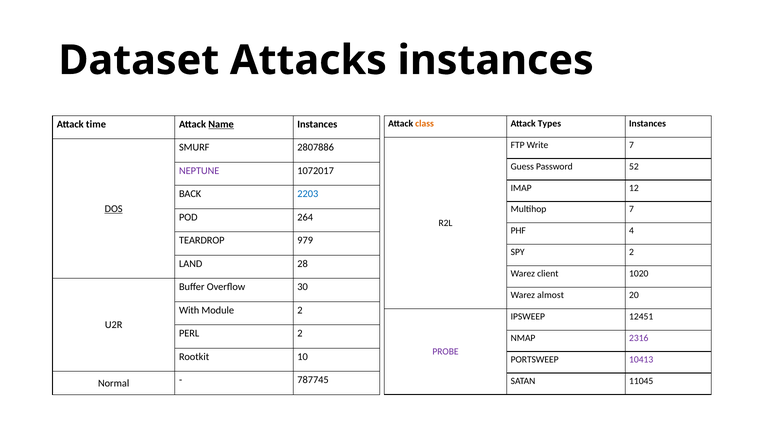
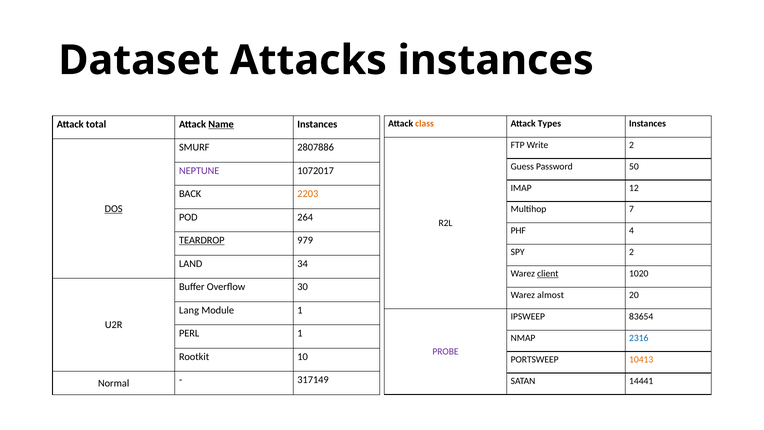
time: time -> total (96, 124)
Write 7: 7 -> 2 (632, 145)
52: 52 -> 50 (634, 166)
2203 colour: blue -> orange (308, 194)
TEARDROP underline: none -> present (202, 240)
28: 28 -> 34 (303, 264)
client underline: none -> present (548, 273)
With: With -> Lang (189, 310)
Module 2: 2 -> 1 (300, 310)
12451: 12451 -> 83654 (641, 316)
PERL 2: 2 -> 1 (300, 333)
2316 colour: purple -> blue (639, 338)
10413 colour: purple -> orange (641, 359)
11045: 11045 -> 14441 (641, 381)
787745: 787745 -> 317149 (313, 380)
